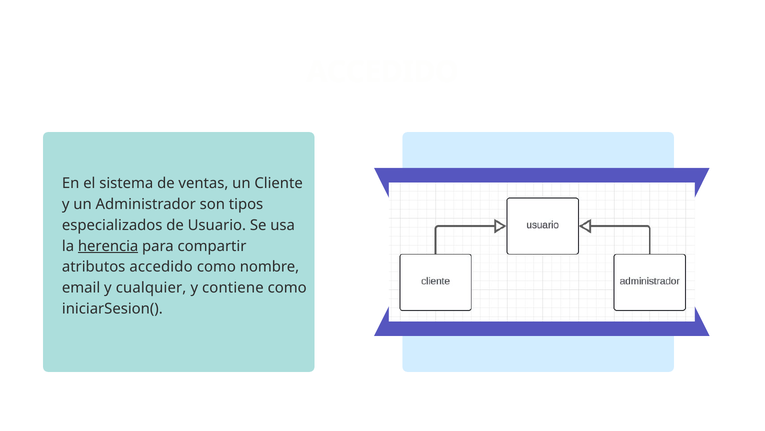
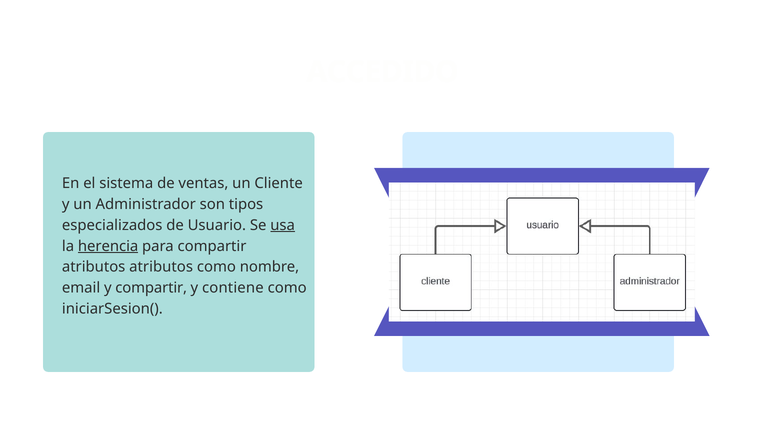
usa underline: none -> present (283, 225)
atributos accedido: accedido -> atributos (161, 267)
y cualquier: cualquier -> compartir (151, 287)
